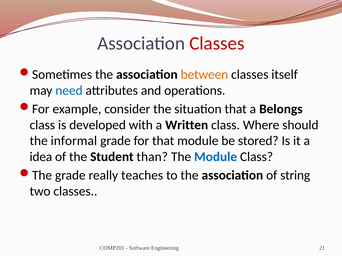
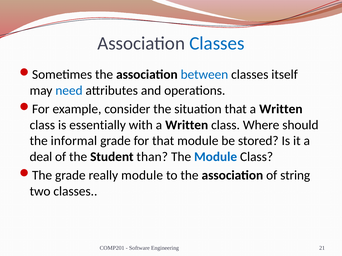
Classes colour: red -> blue (217, 43)
between colour: orange -> blue (204, 75)
that a Belongs: Belongs -> Written (281, 109)
developed: developed -> essentially (98, 125)
idea: idea -> deal (41, 157)
really teaches: teaches -> module (142, 176)
